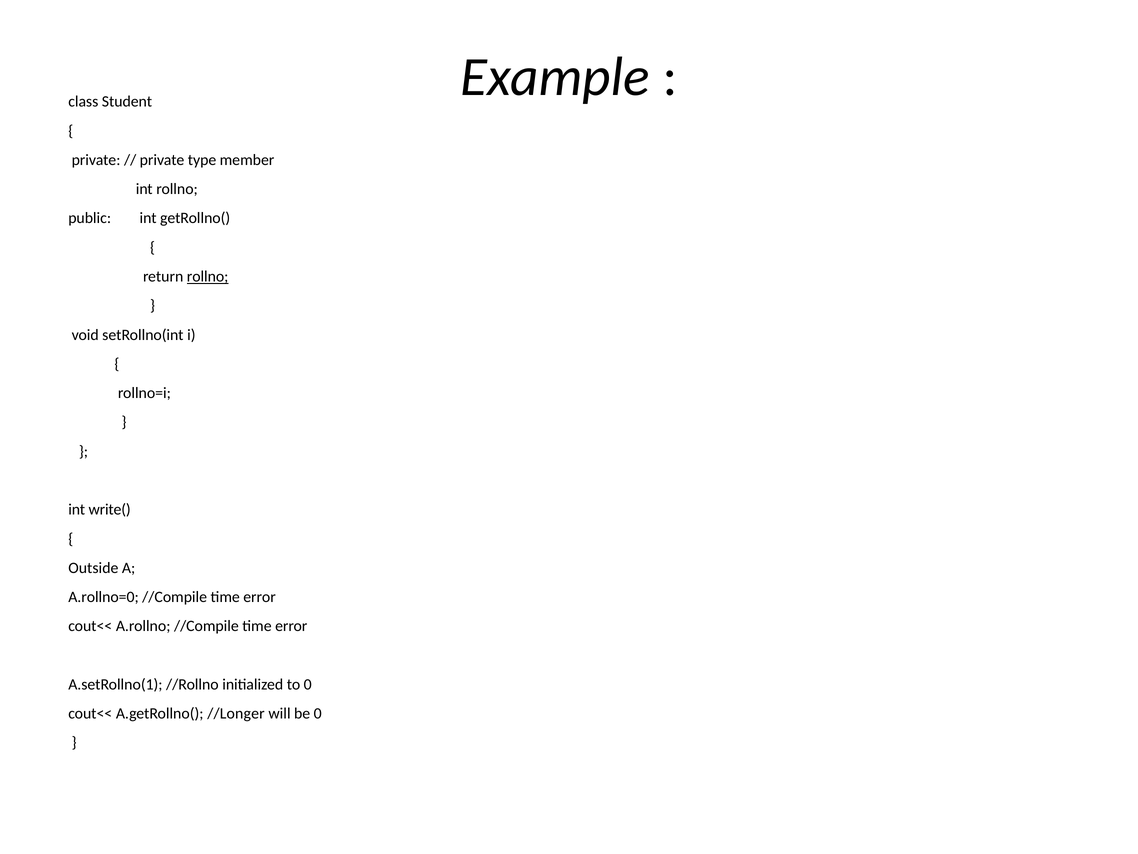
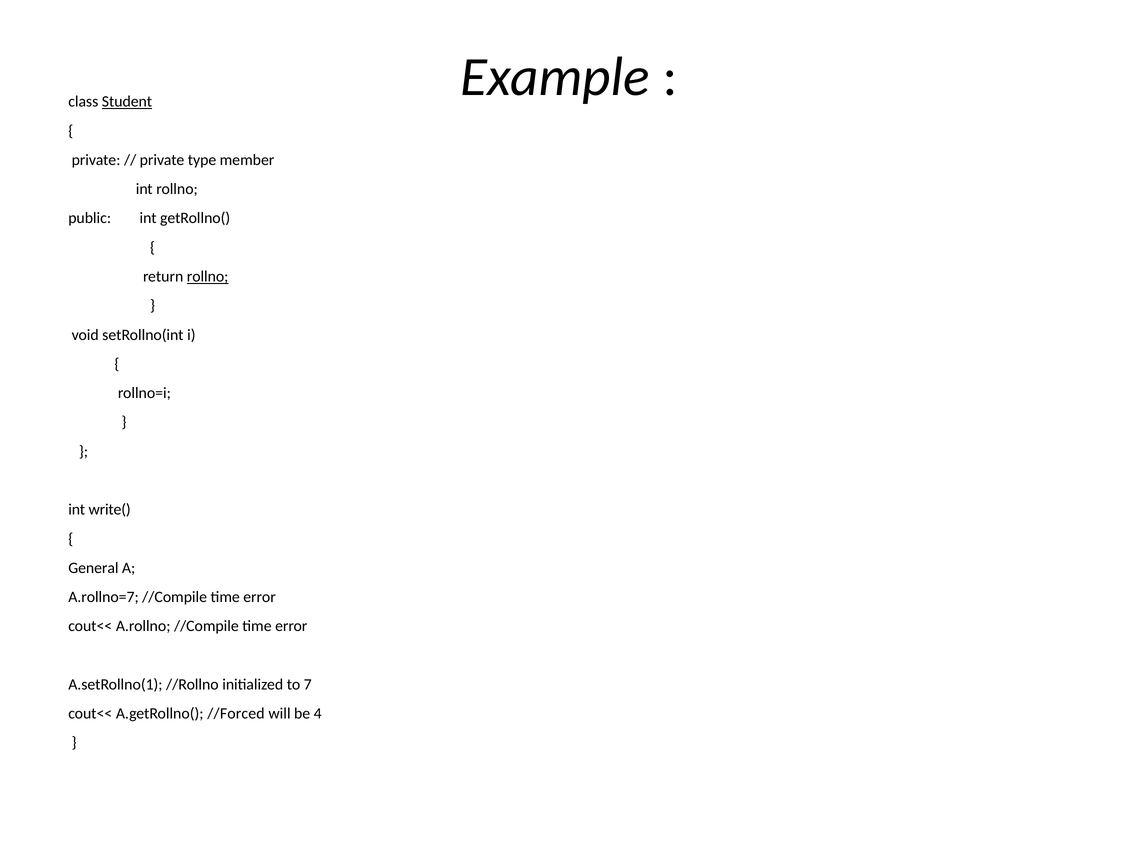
Student underline: none -> present (127, 102)
Outside: Outside -> General (93, 568)
A.rollno=0: A.rollno=0 -> A.rollno=7 (104, 597)
to 0: 0 -> 7 (308, 684)
//Longer: //Longer -> //Forced (236, 713)
be 0: 0 -> 4 (318, 713)
